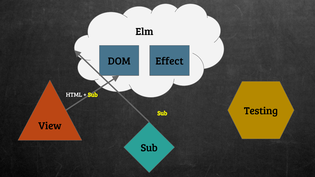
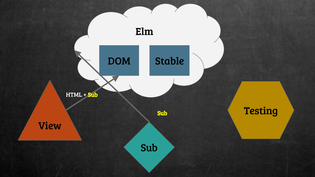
Effect: Effect -> Stable (170, 61)
